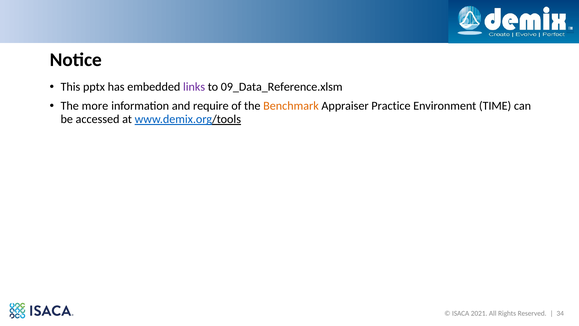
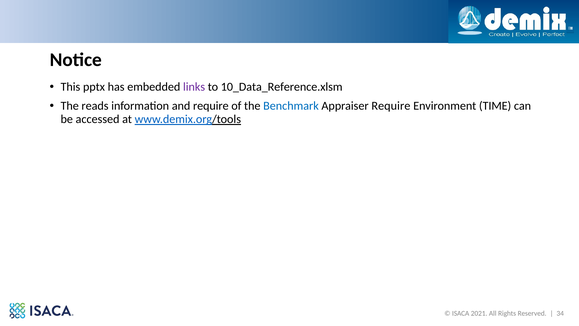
09_Data_Reference.xlsm: 09_Data_Reference.xlsm -> 10_Data_Reference.xlsm (282, 87)
more: more -> reads (95, 106)
Benchmark colour: orange -> blue (291, 106)
Appraiser Practice: Practice -> Require (391, 106)
